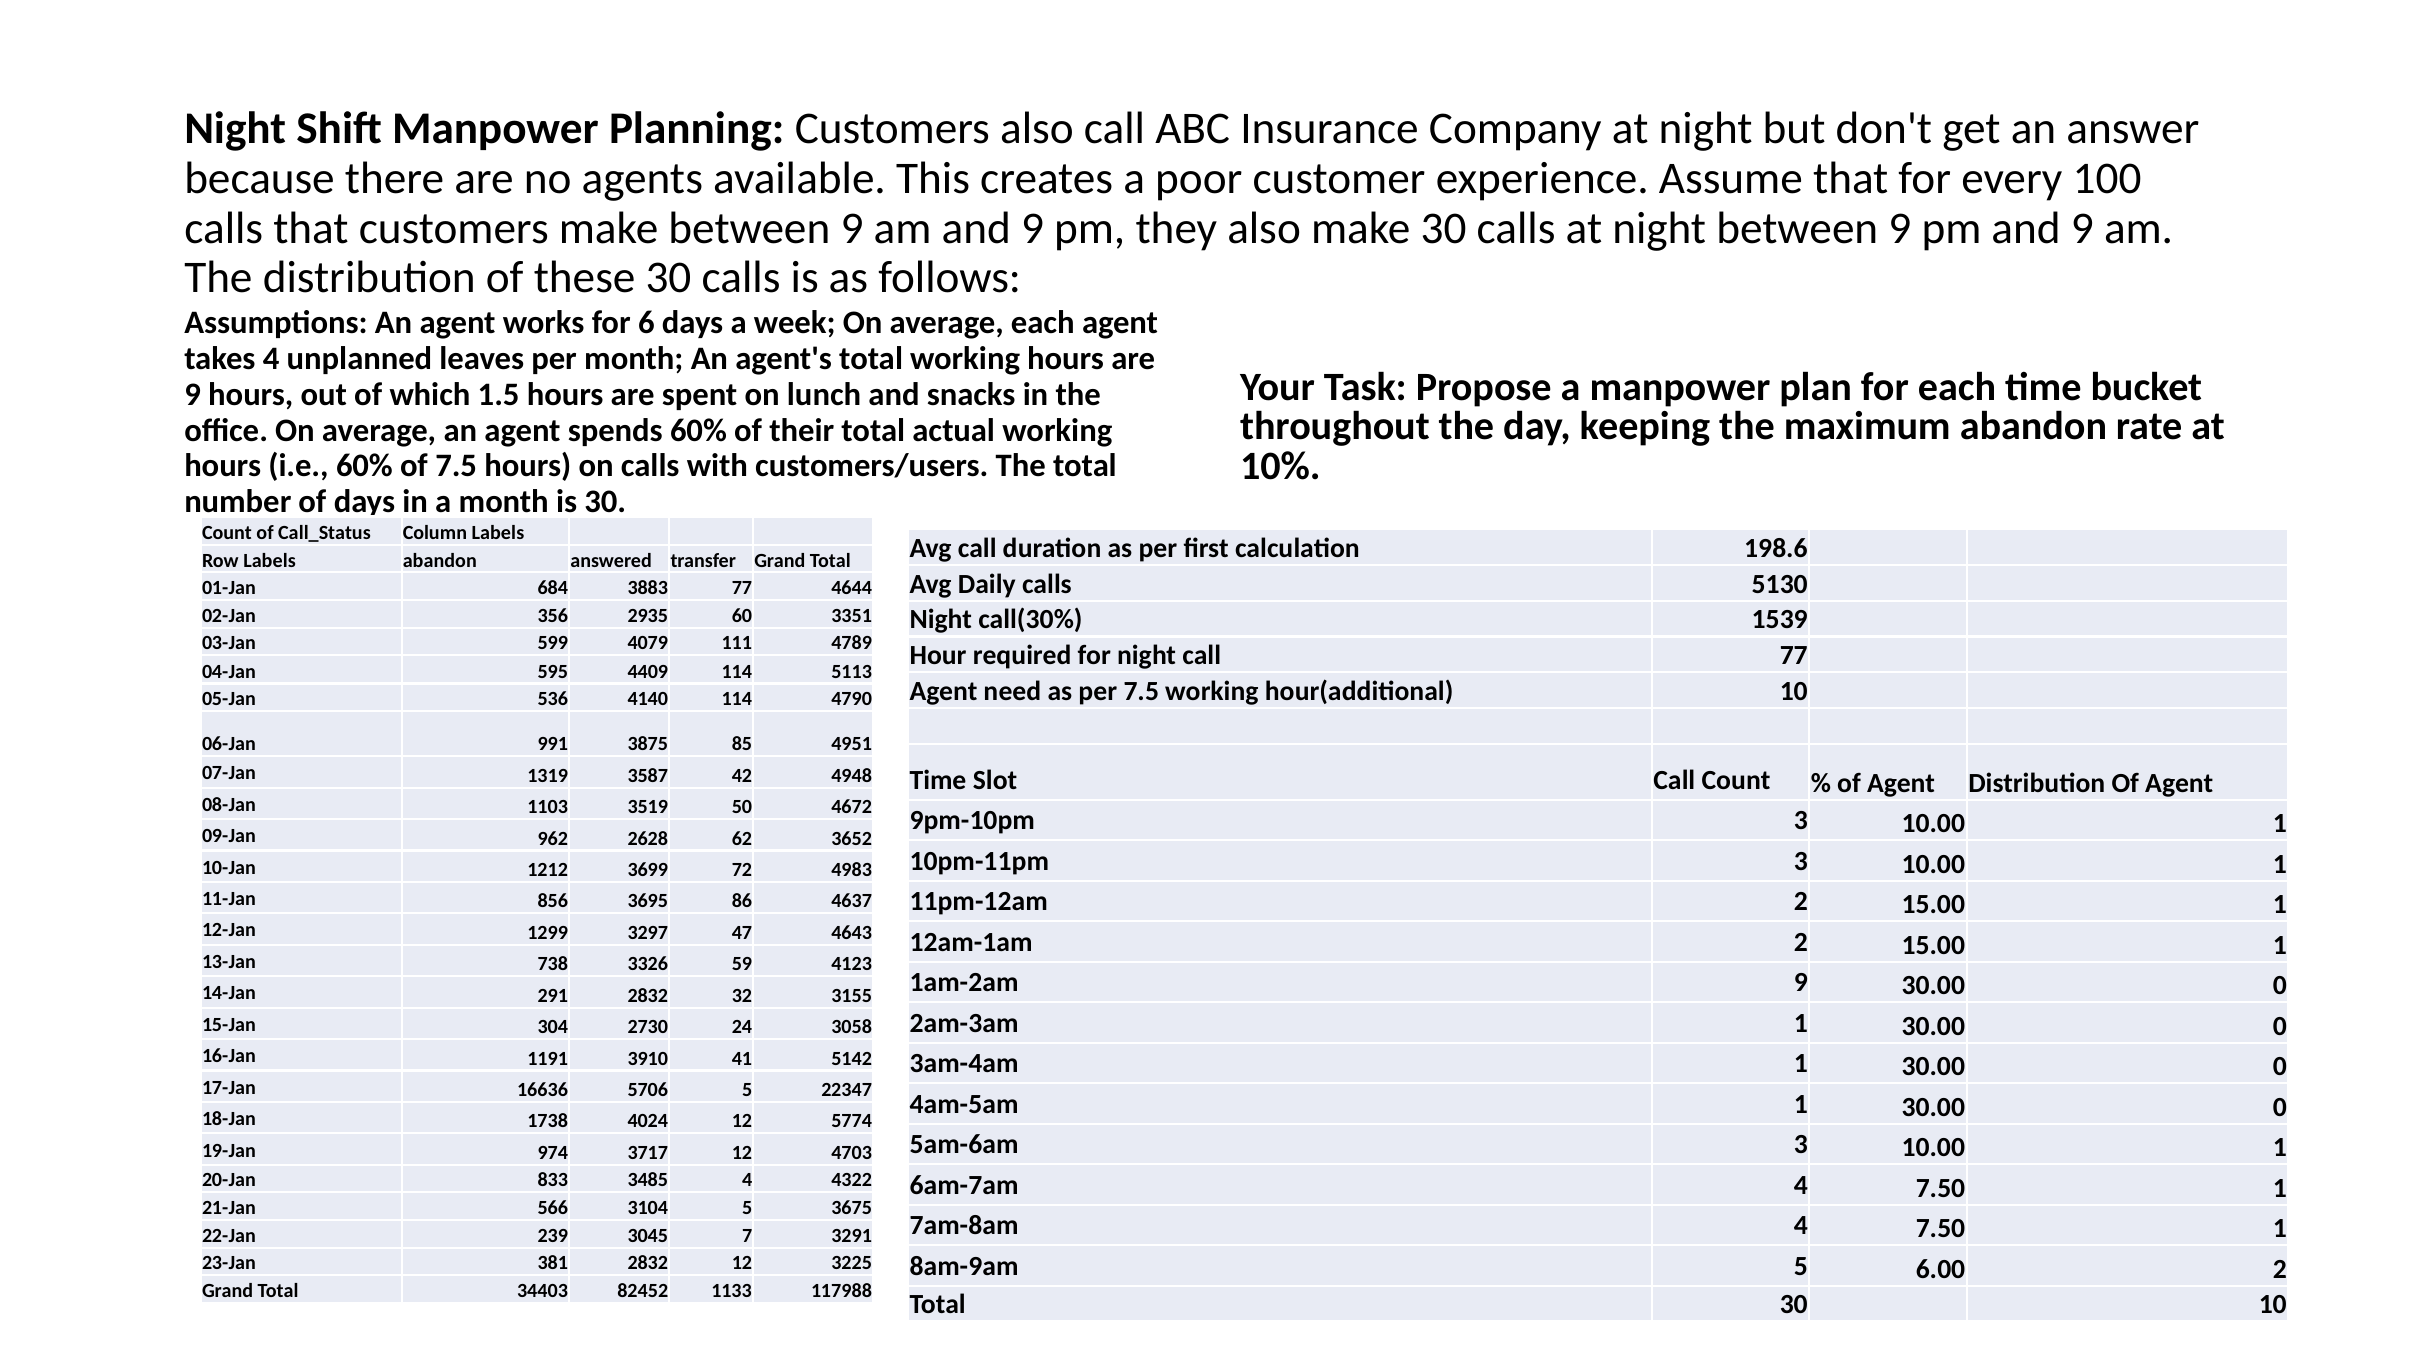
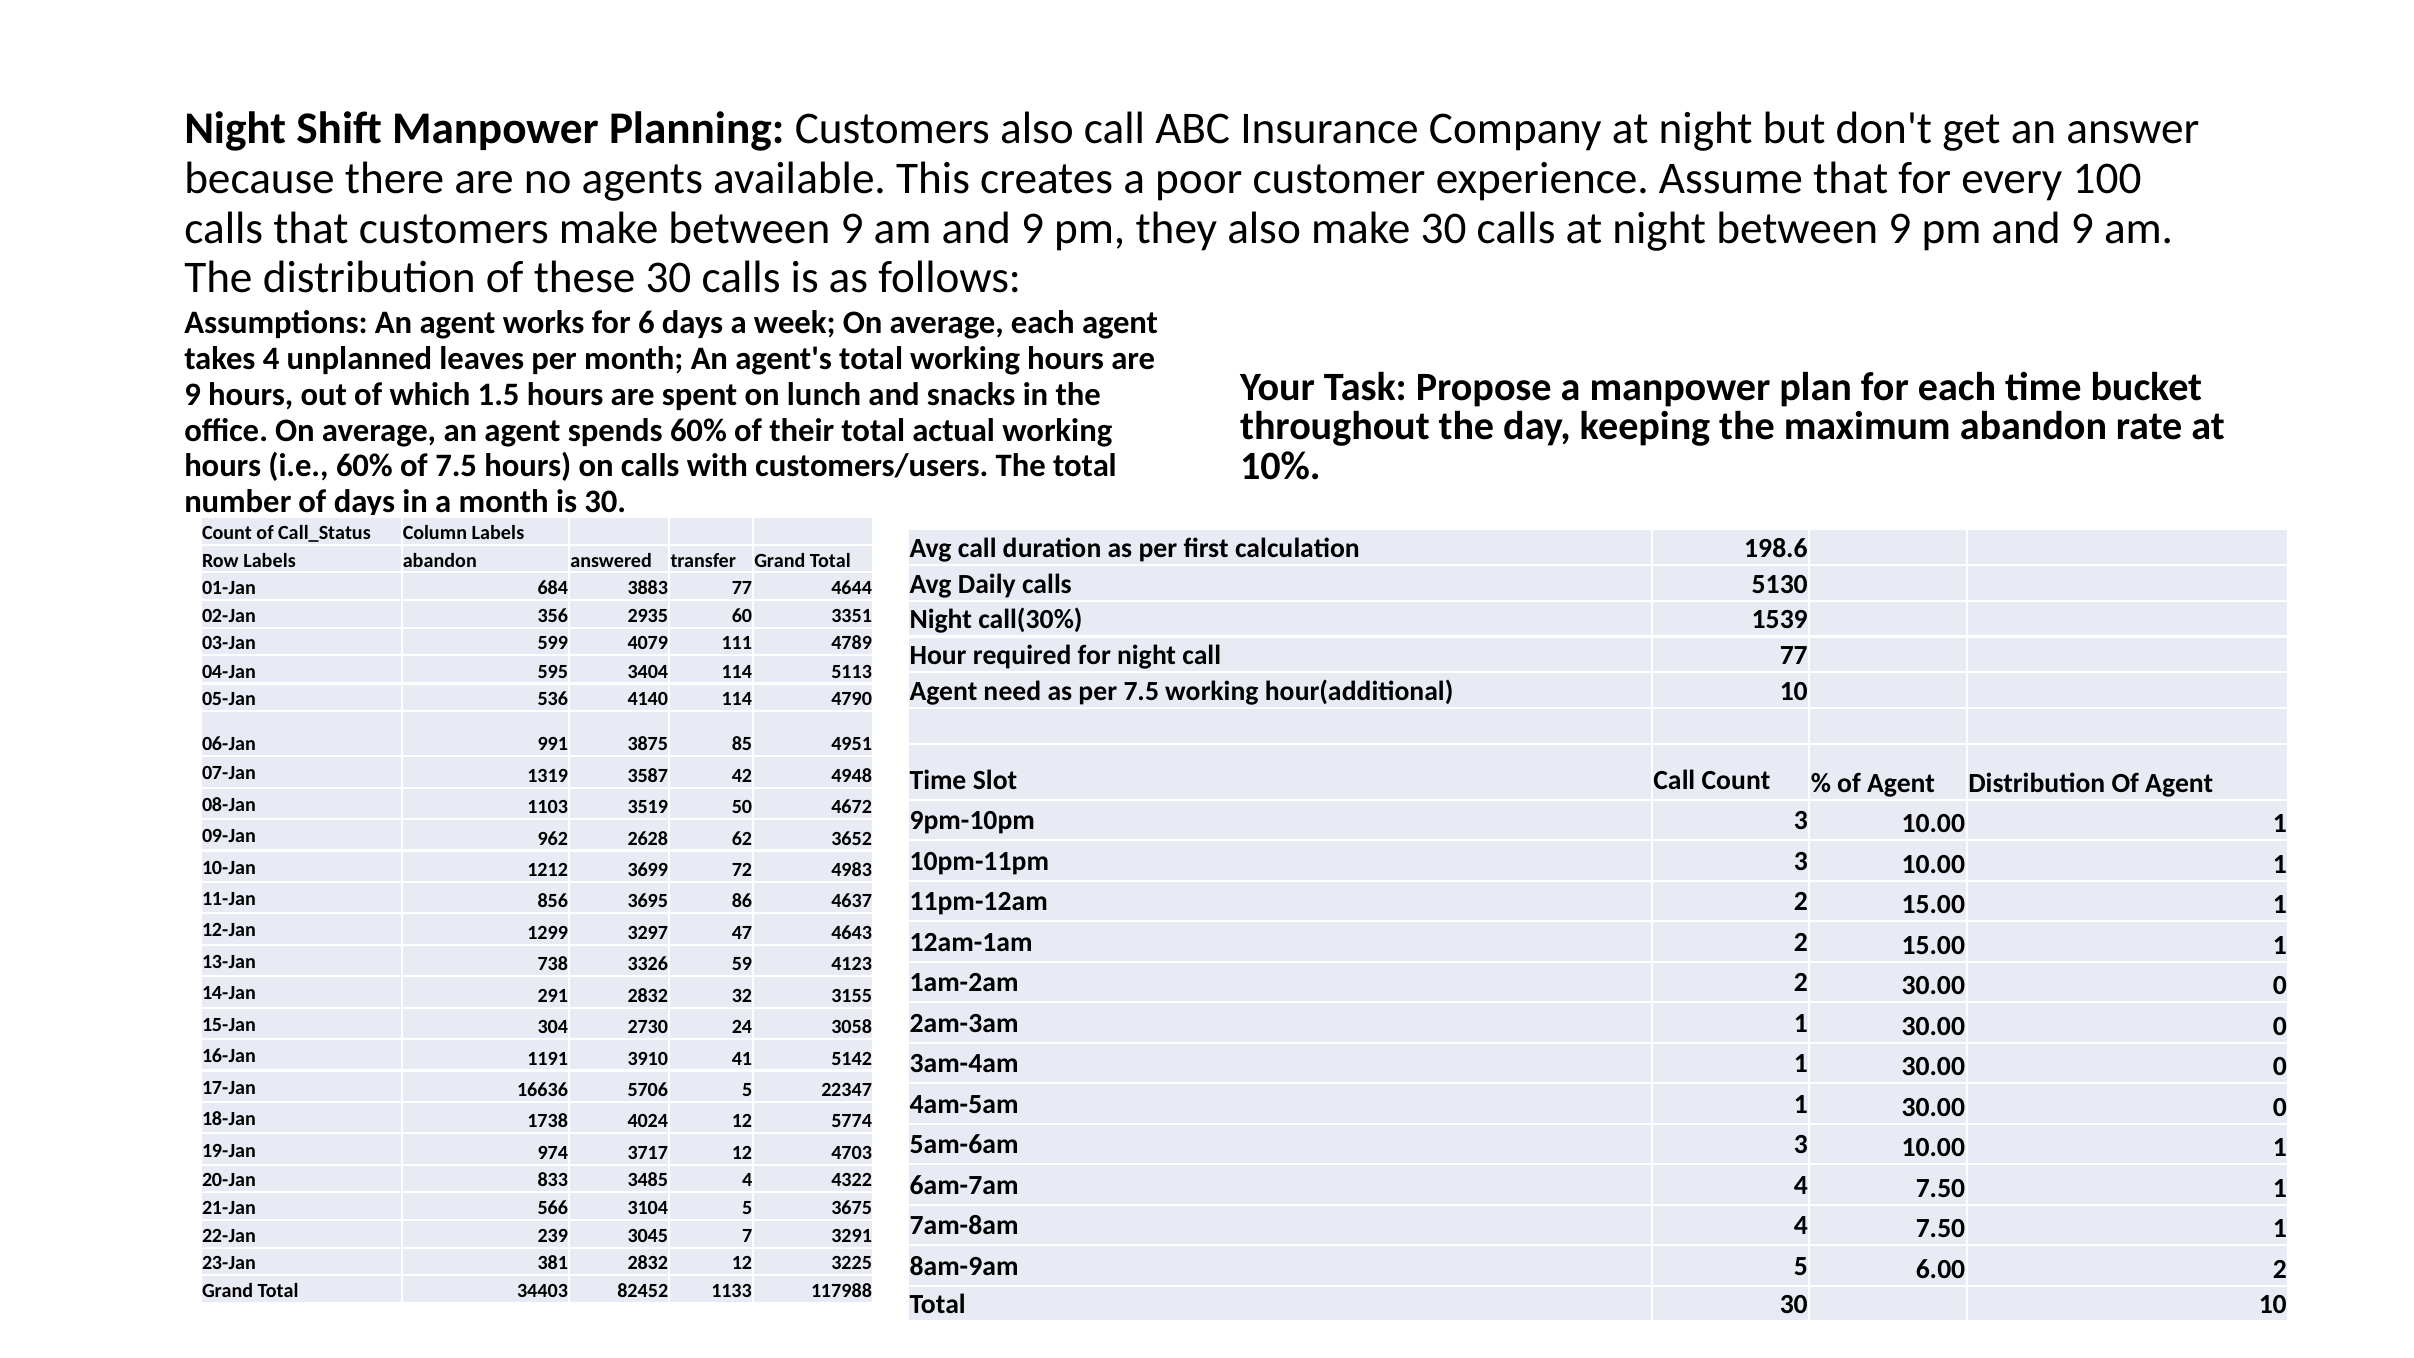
4409: 4409 -> 3404 (648, 671)
1am-2am 9: 9 -> 2 (1801, 982)
